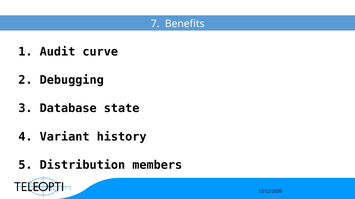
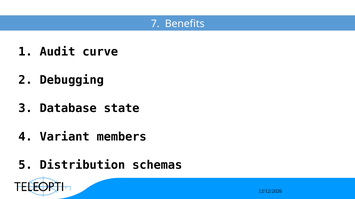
history: history -> members (122, 137)
members: members -> schemas (157, 165)
